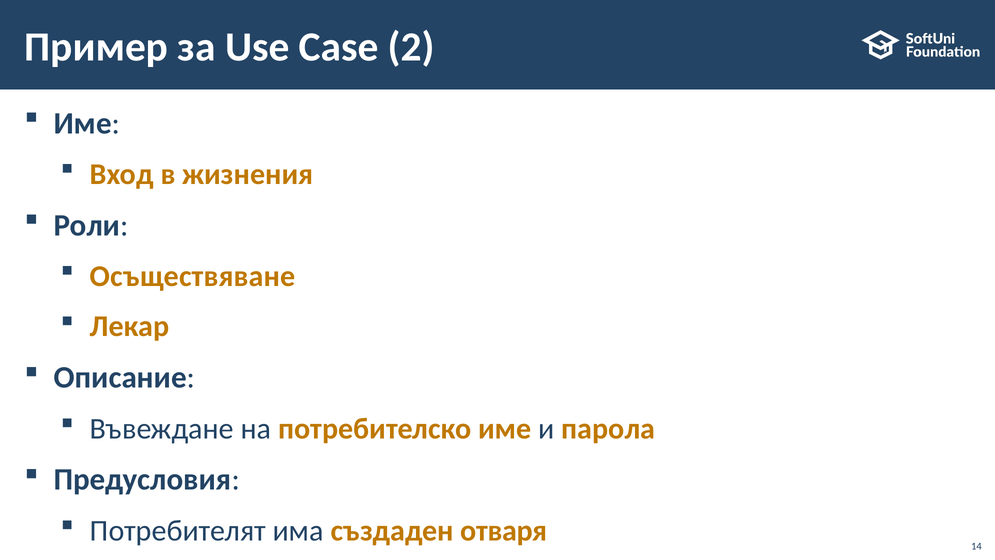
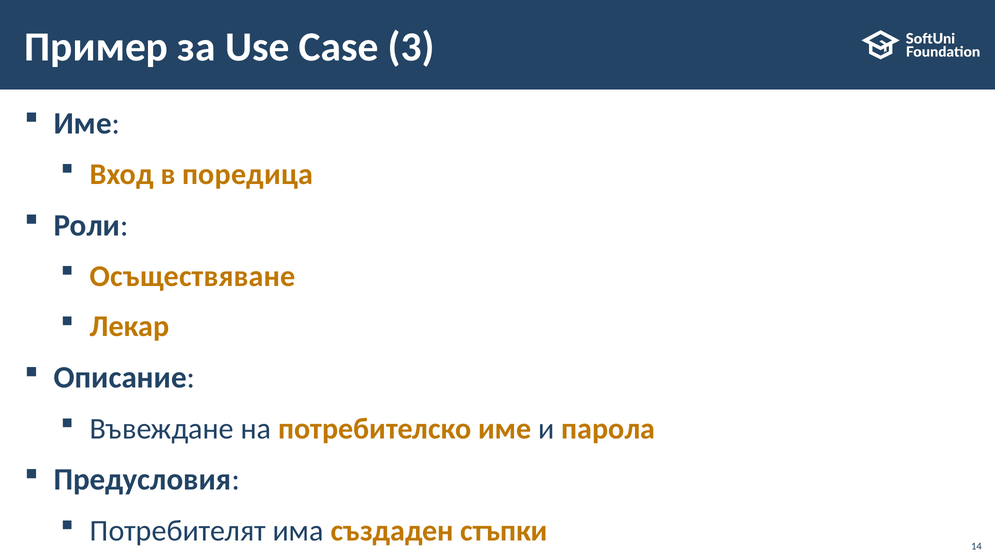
2: 2 -> 3 (411, 47)
жизнения: жизнения -> поредица (248, 174)
отваря: отваря -> стъпки (504, 530)
